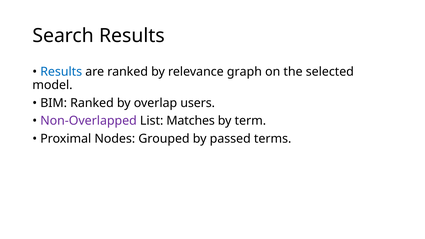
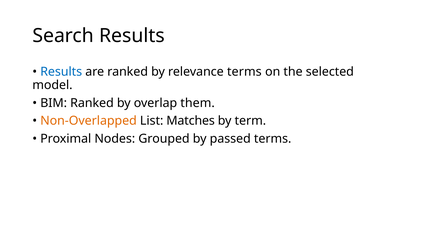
relevance graph: graph -> terms (244, 72)
users: users -> them (198, 103)
Non-Overlapped colour: purple -> orange (89, 121)
